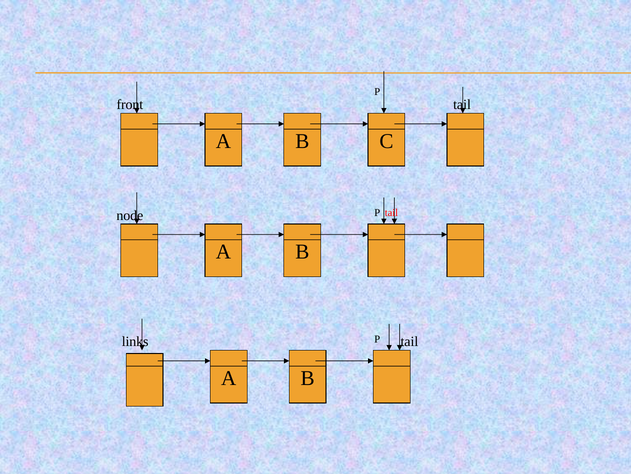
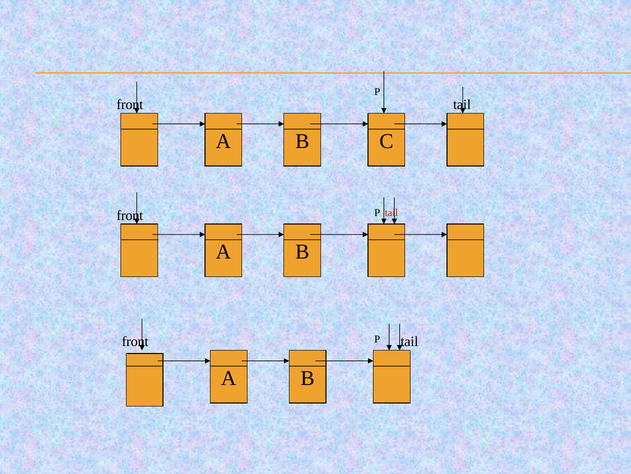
node: node -> front (130, 215)
links: links -> front (135, 341)
